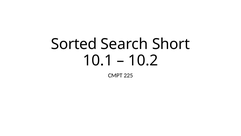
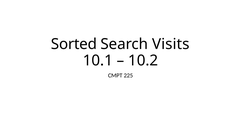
Short: Short -> Visits (171, 44)
